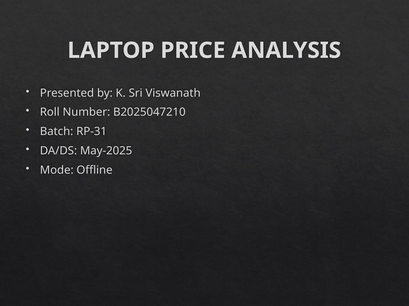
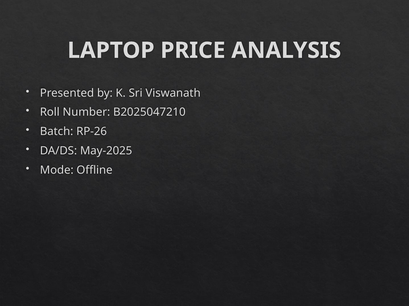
RP-31: RP-31 -> RP-26 (92, 132)
